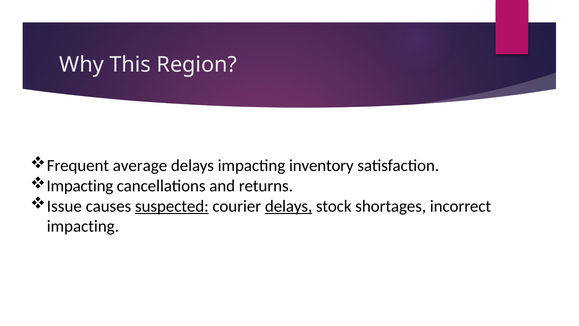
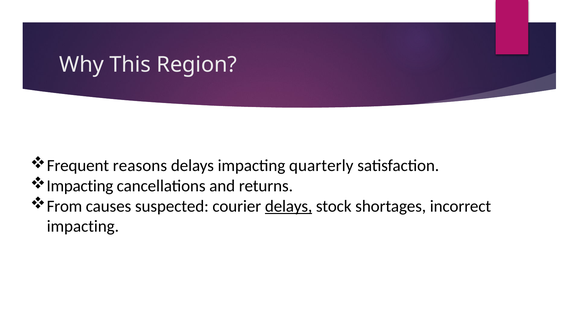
average: average -> reasons (140, 165)
inventory: inventory -> quarterly (321, 165)
Issue: Issue -> From (64, 206)
suspected underline: present -> none (172, 206)
